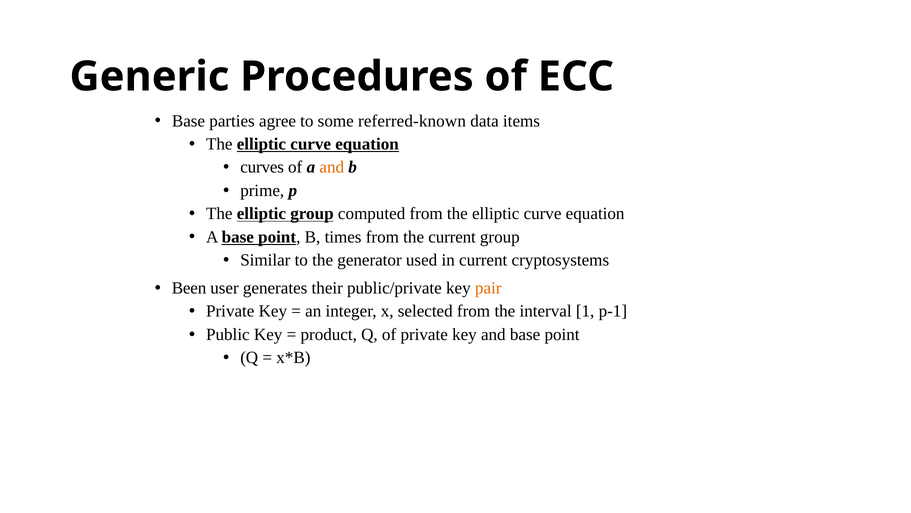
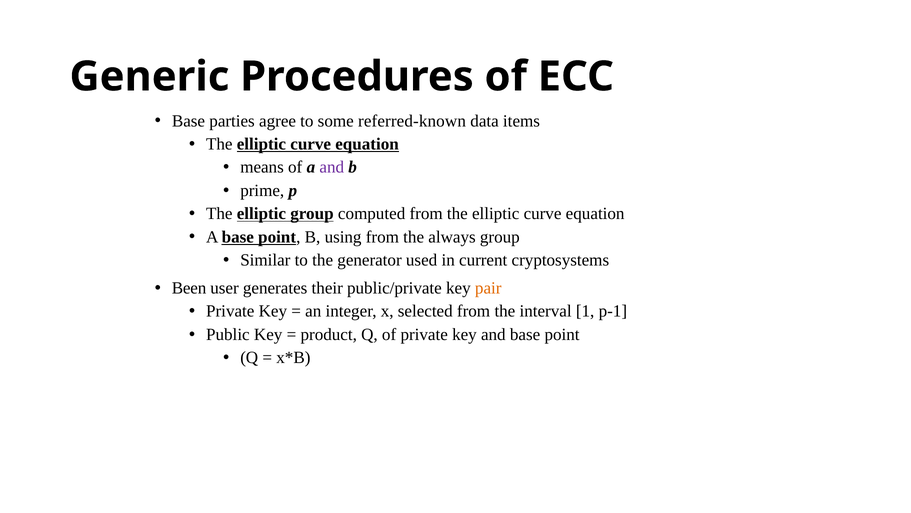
curves: curves -> means (262, 167)
and colour: orange -> purple (332, 167)
times: times -> using (343, 237)
the current: current -> always (452, 237)
